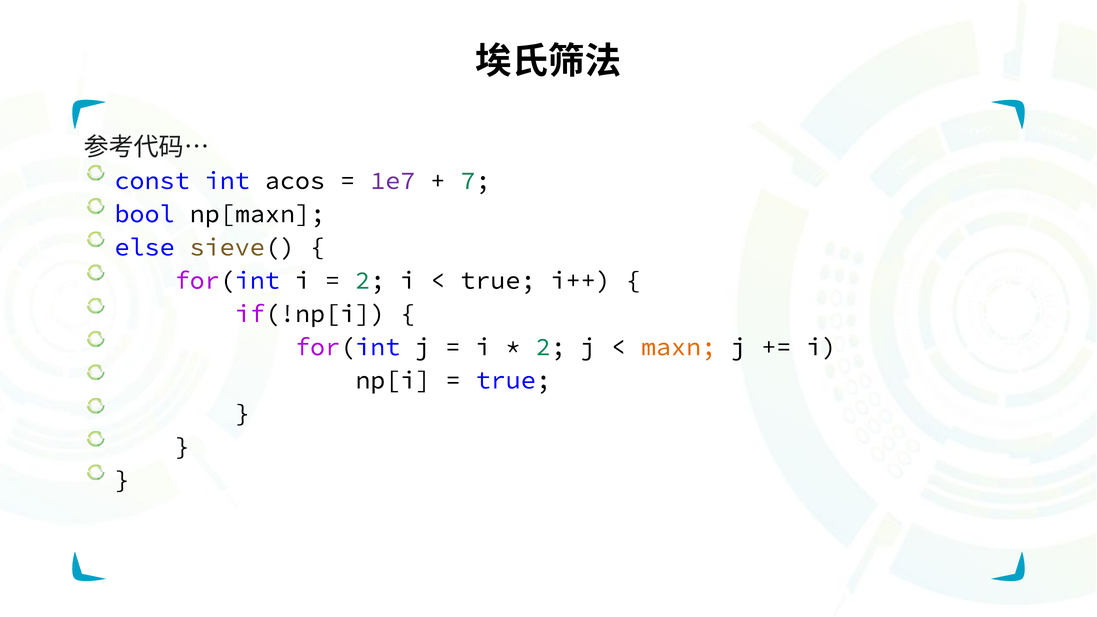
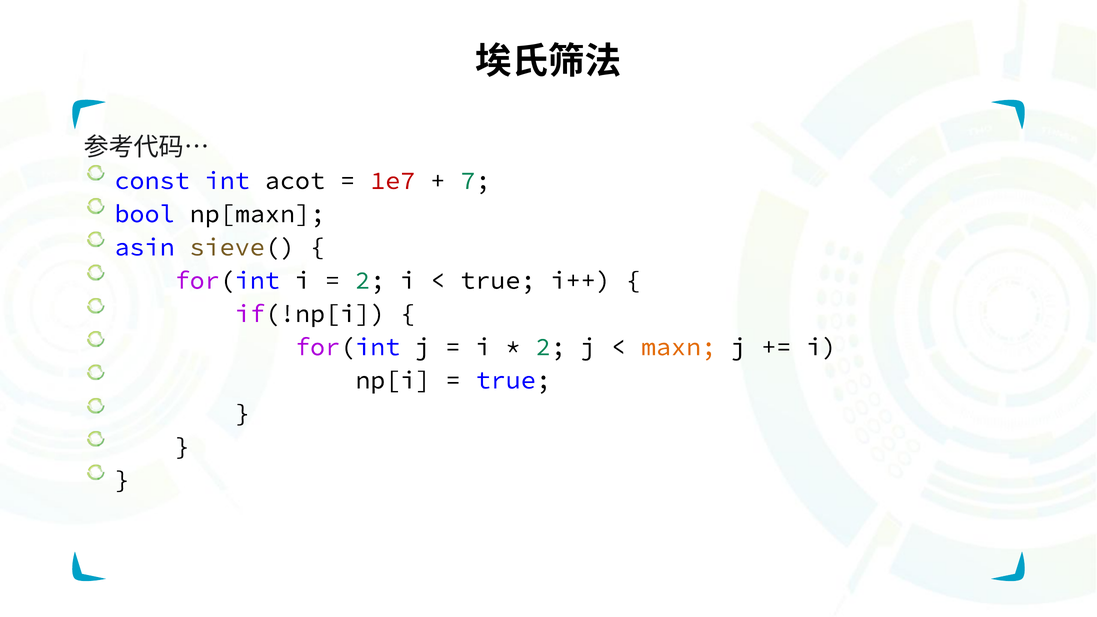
acos: acos -> acot (295, 181)
1e7 colour: purple -> red (393, 181)
else: else -> asin (145, 247)
